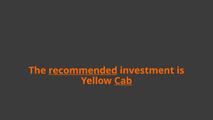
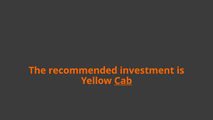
recommended underline: present -> none (83, 70)
